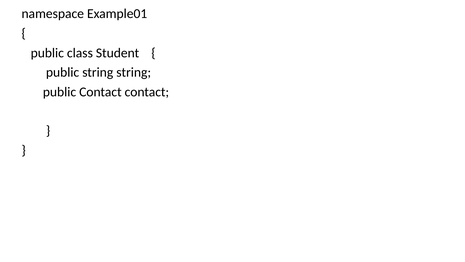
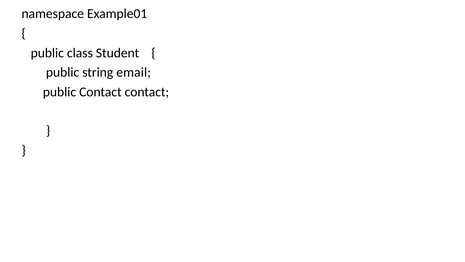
string string: string -> email (134, 72)
